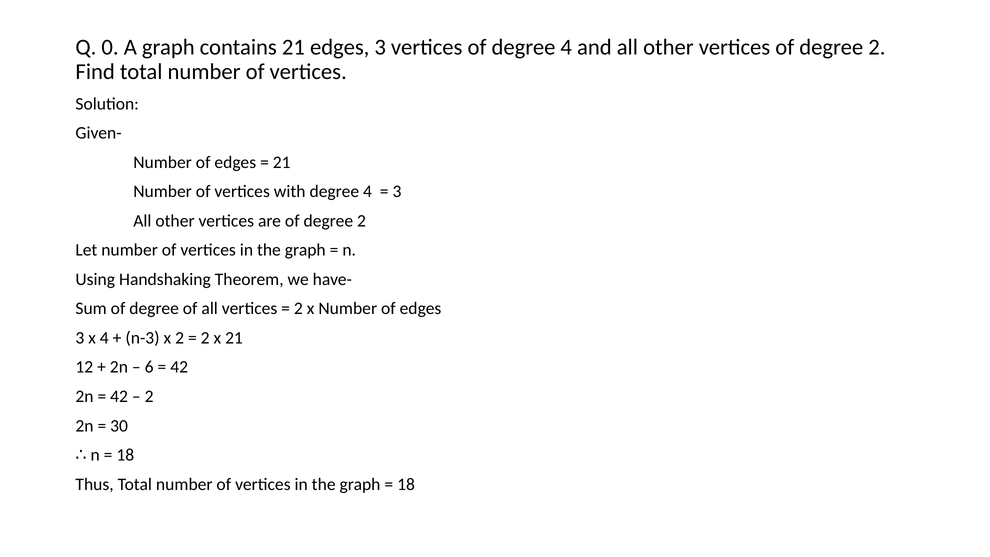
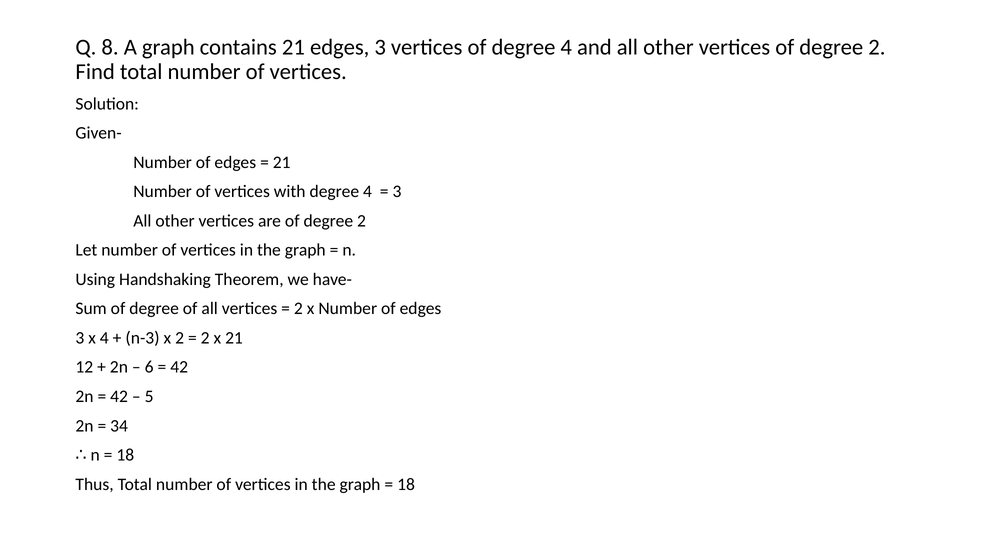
0: 0 -> 8 (110, 47)
2: 2 -> 5 (149, 396)
30: 30 -> 34 (119, 426)
